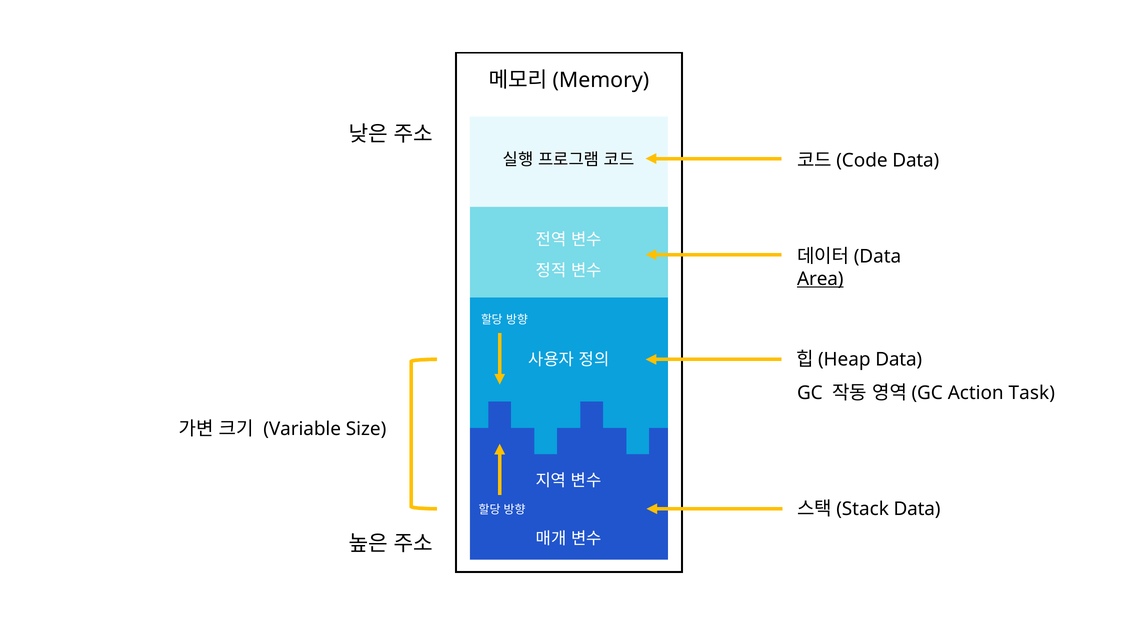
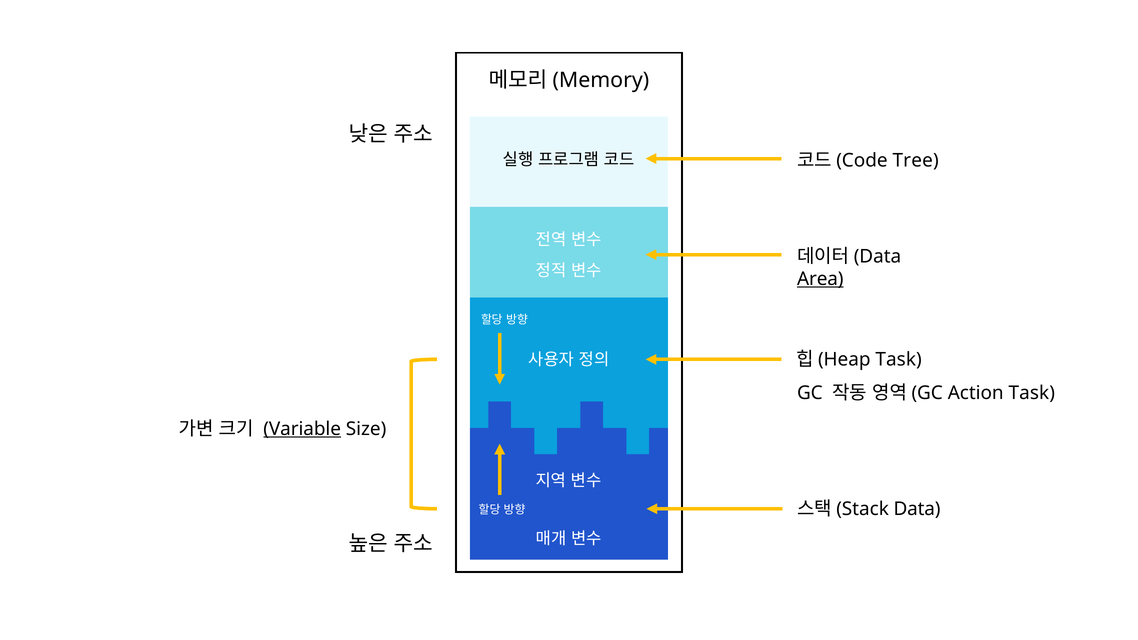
Data: Data -> Tree (916, 160)
Data: Data -> Task (899, 360)
Variable underline: none -> present (302, 429)
